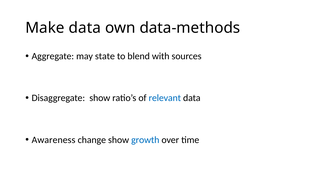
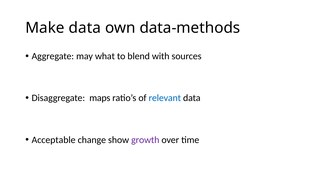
state: state -> what (105, 56)
Disaggregate show: show -> maps (100, 98)
Awareness: Awareness -> Acceptable (54, 140)
growth colour: blue -> purple (145, 140)
